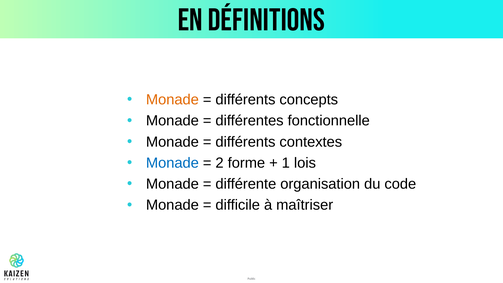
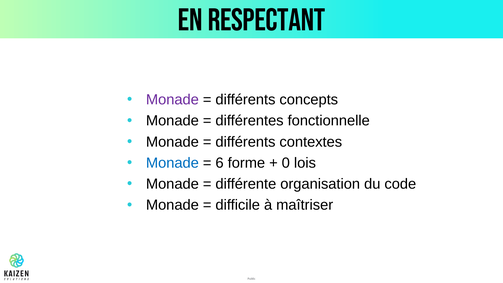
définitions: définitions -> respectant (267, 20)
Monade colour: orange -> purple (172, 100)
2: 2 -> 6 (220, 163)
1: 1 -> 0 (286, 163)
